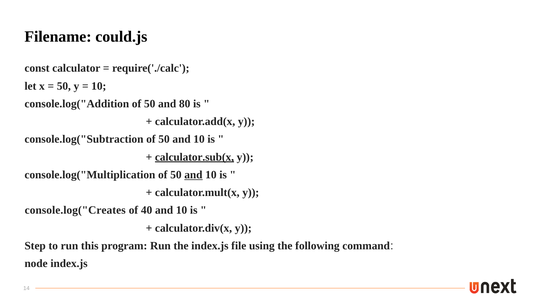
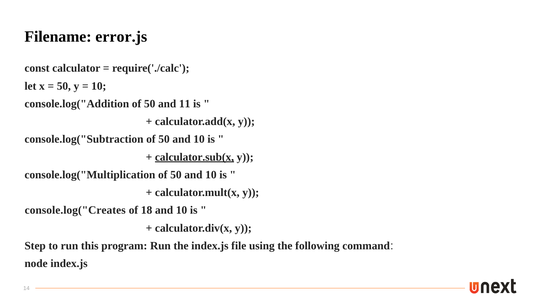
could.js: could.js -> error.js (121, 37)
80: 80 -> 11 (185, 104)
and underline: present -> none (193, 175)
40: 40 -> 18 (147, 210)
